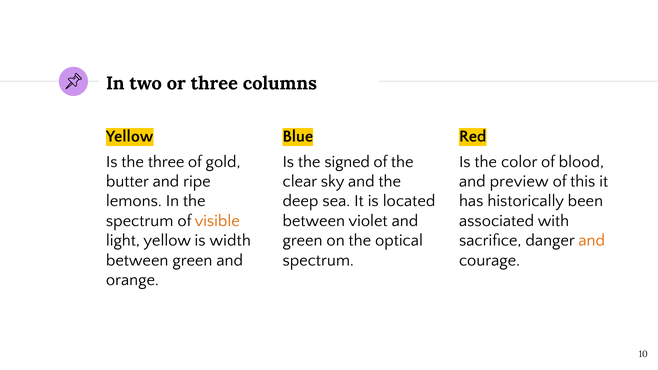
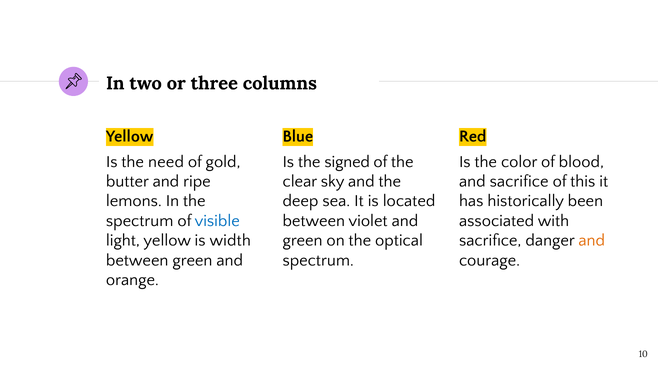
the three: three -> need (166, 162)
and preview: preview -> sacrifice (519, 181)
visible colour: orange -> blue (217, 221)
